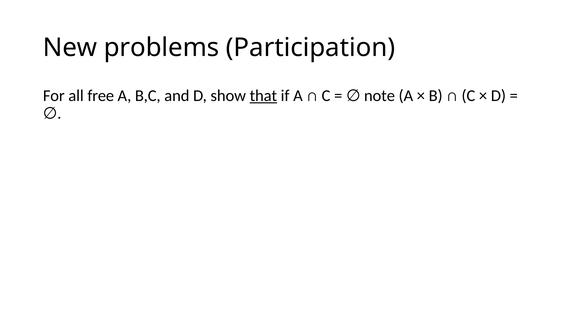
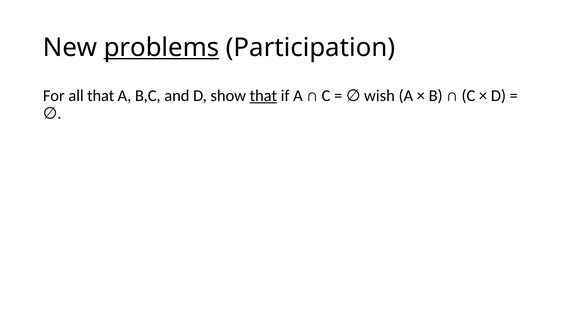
problems underline: none -> present (161, 47)
all free: free -> that (101, 95)
note: note -> wish (379, 95)
